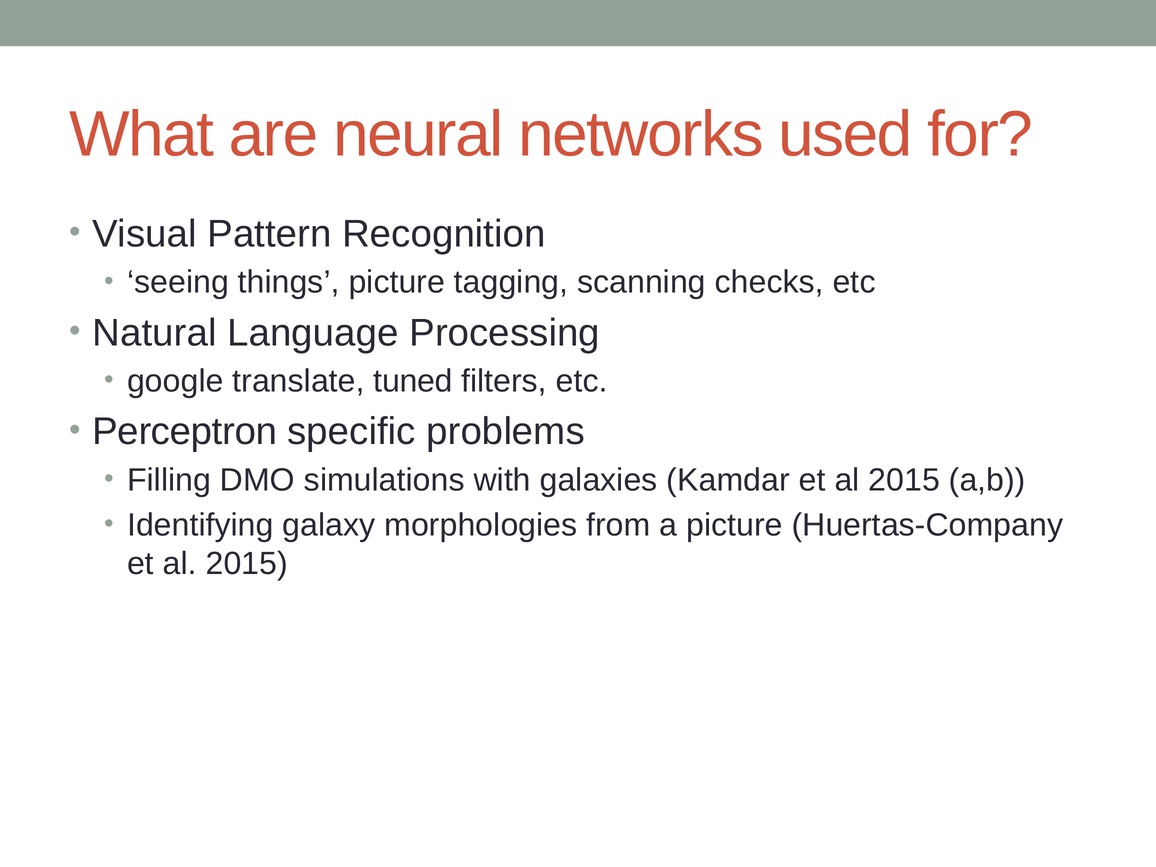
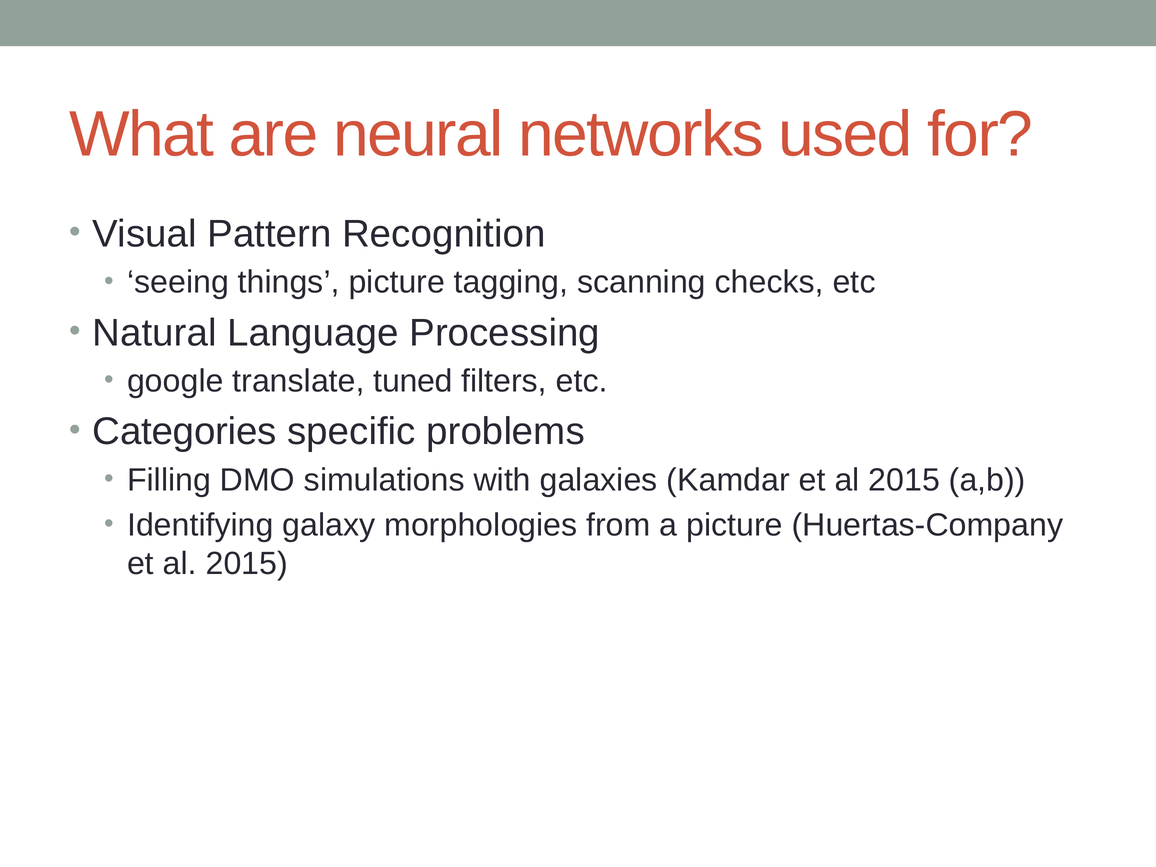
Perceptron: Perceptron -> Categories (185, 432)
